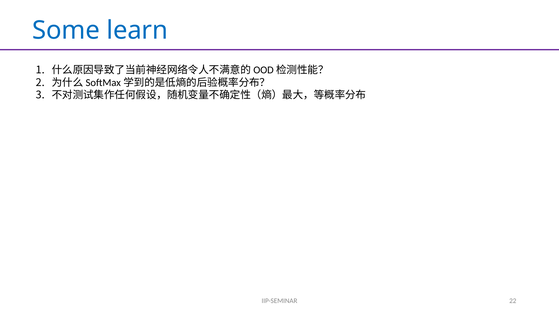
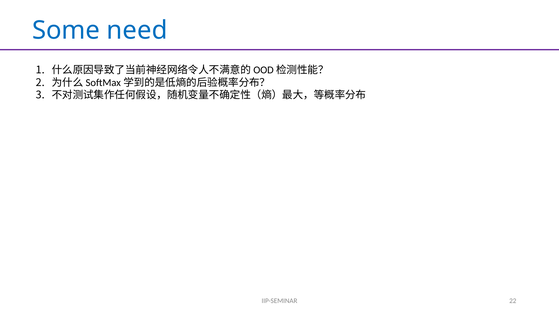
learn: learn -> need (137, 30)
